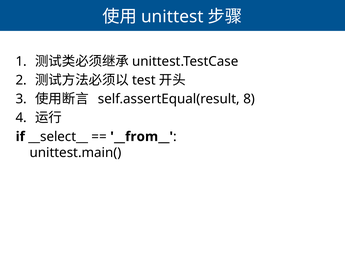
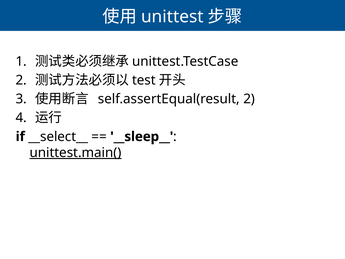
self.assertEqual(result 8: 8 -> 2 (249, 99)
__from__: __from__ -> __sleep__ (142, 136)
unittest.main( underline: none -> present (75, 153)
